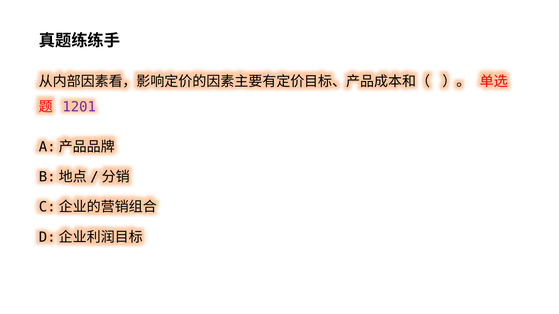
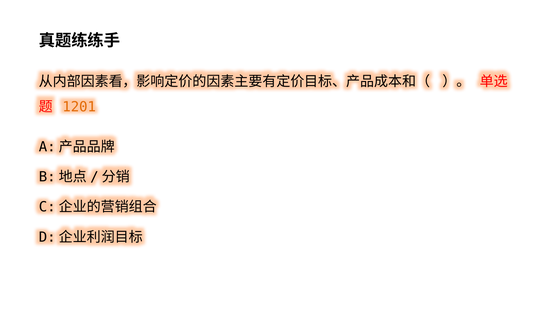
1201 colour: purple -> orange (79, 107)
